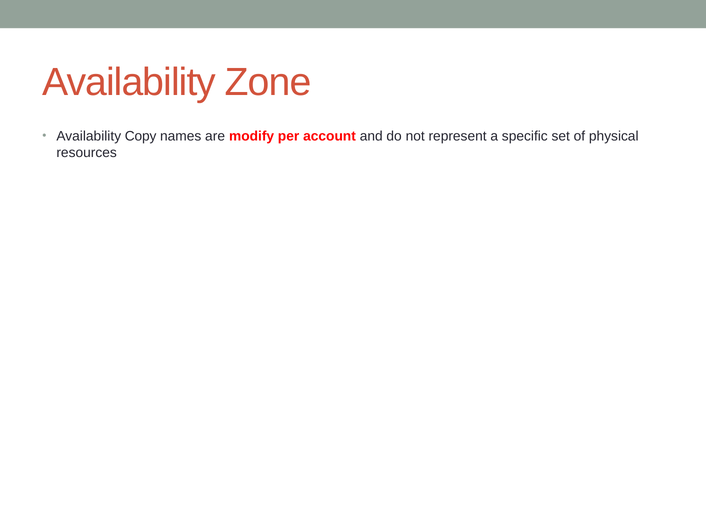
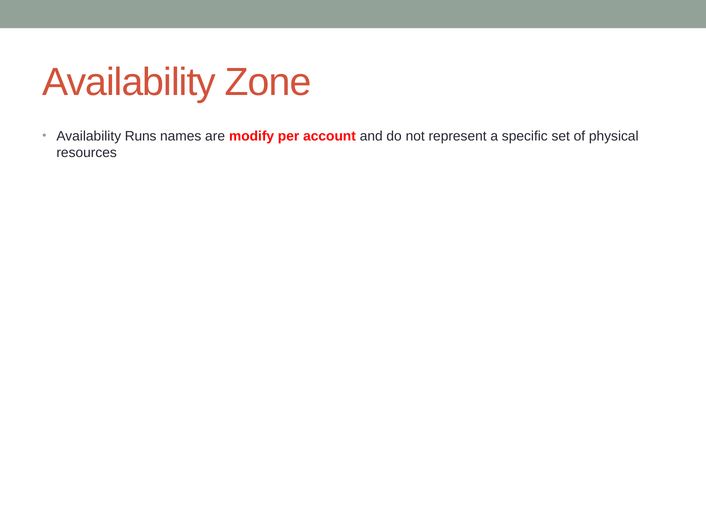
Copy: Copy -> Runs (141, 136)
